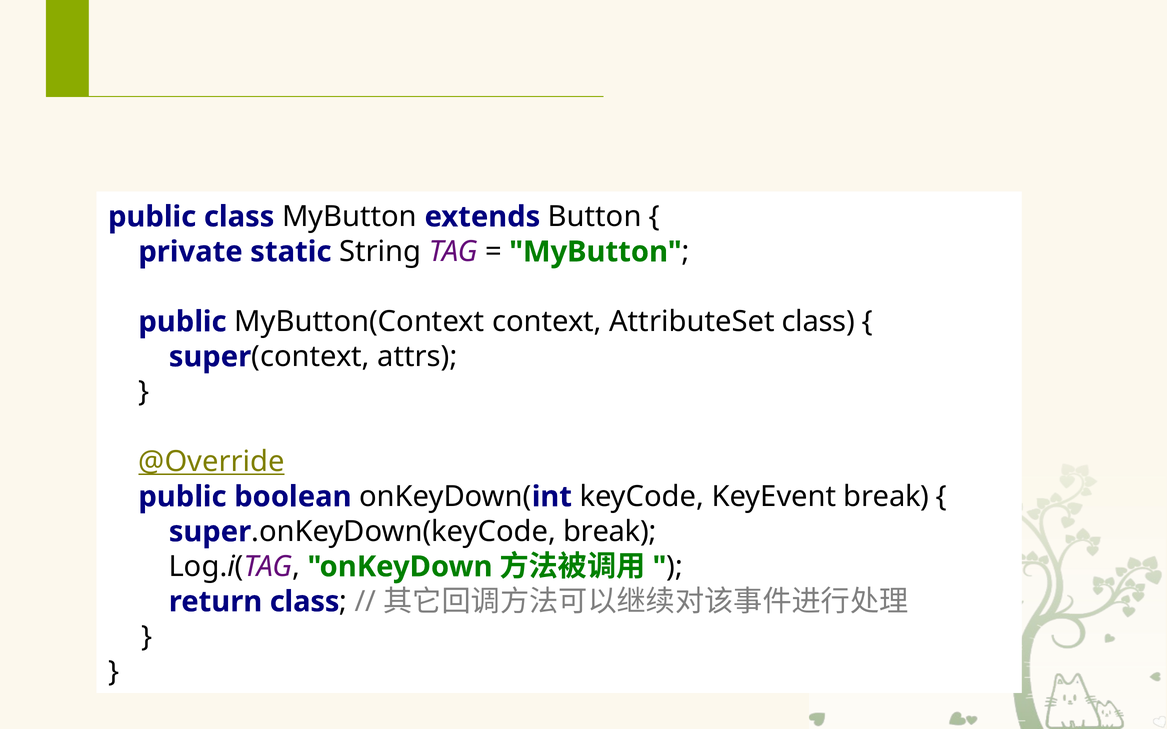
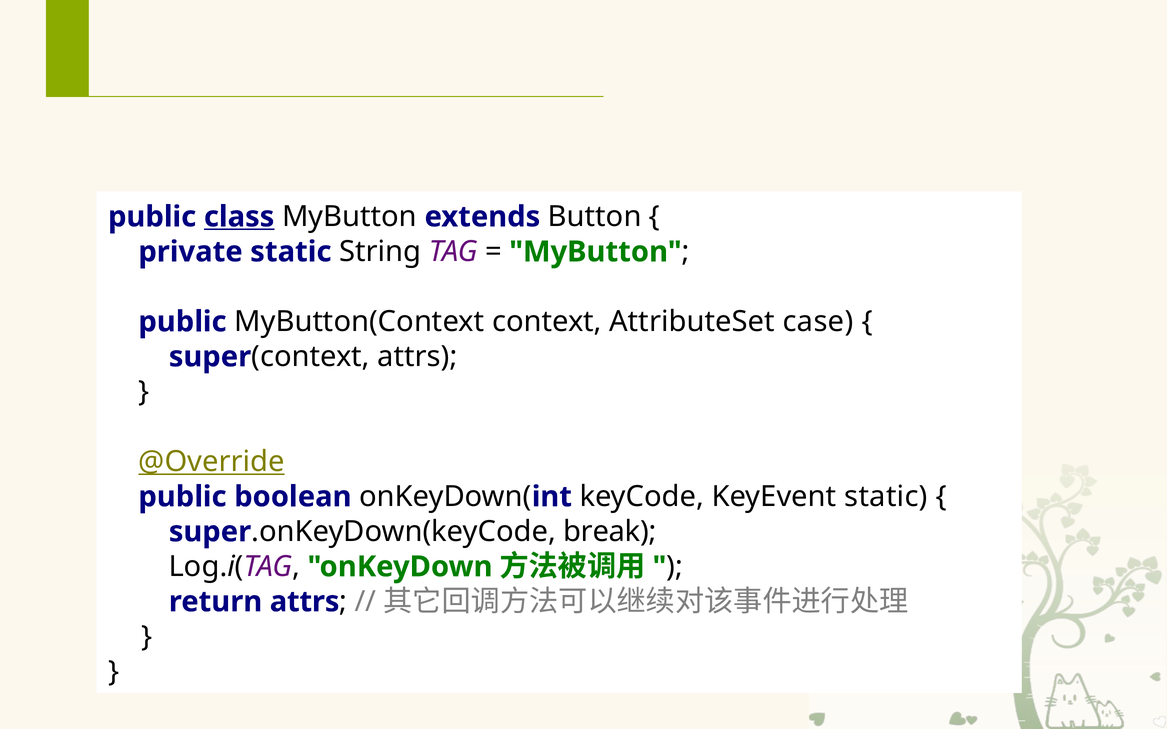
class underline: none -> present (239, 217)
AttributeSet class: class -> case (818, 322)
KeyEvent break: break -> static (886, 497)
return class: class -> attrs (305, 602)
